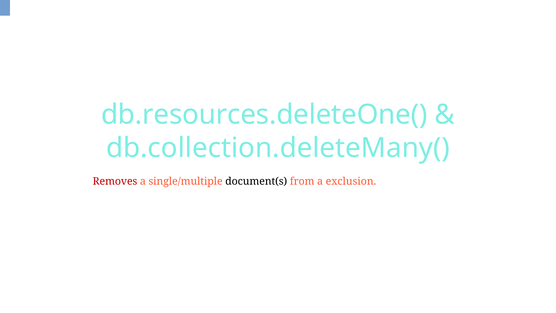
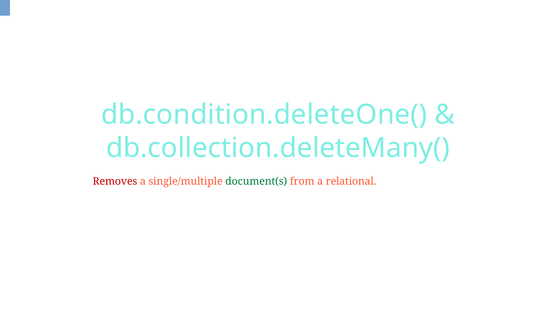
db.resources.deleteOne(: db.resources.deleteOne( -> db.condition.deleteOne( (264, 114)
document(s colour: black -> green (256, 181)
exclusion: exclusion -> relational (351, 181)
